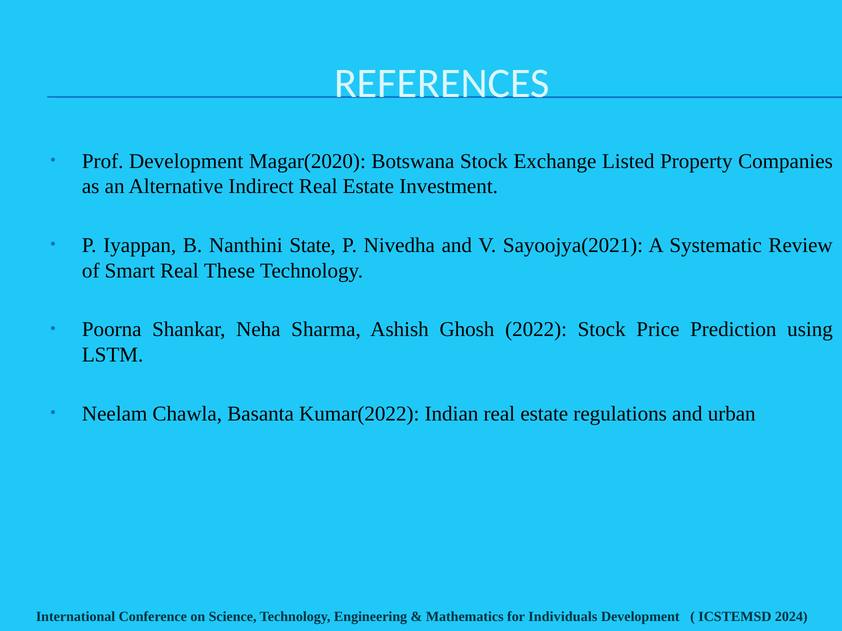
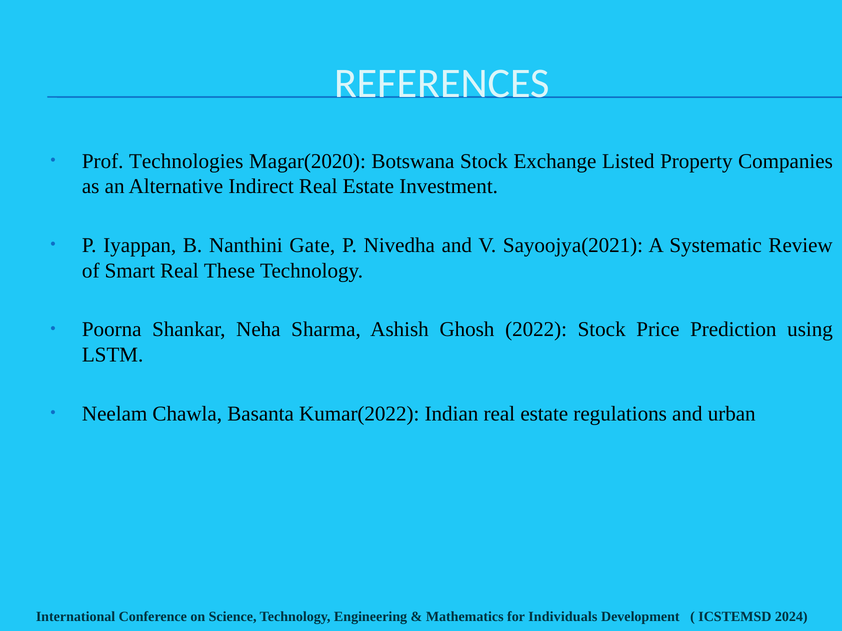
Prof Development: Development -> Technologies (186, 161)
State: State -> Gate (312, 246)
